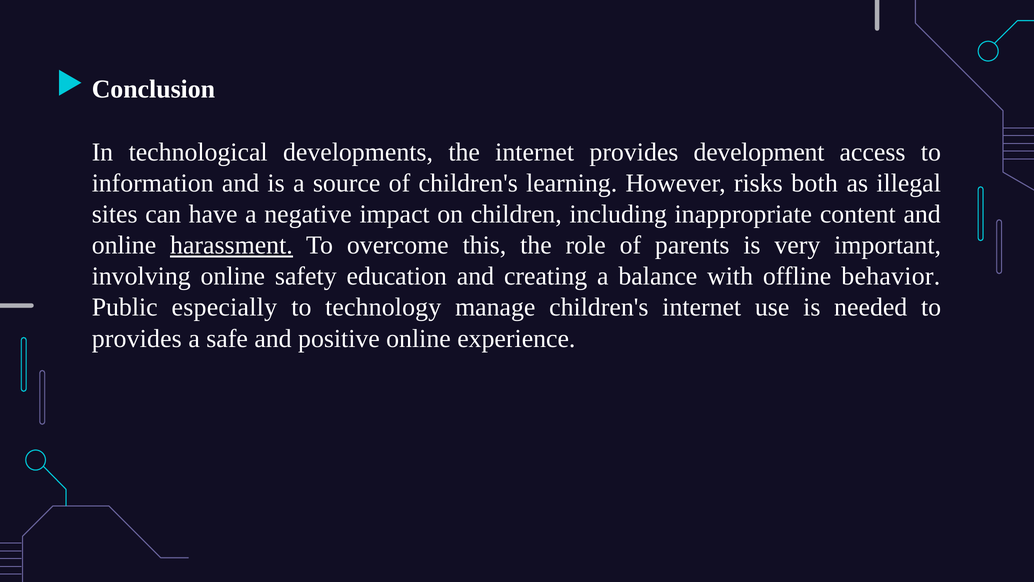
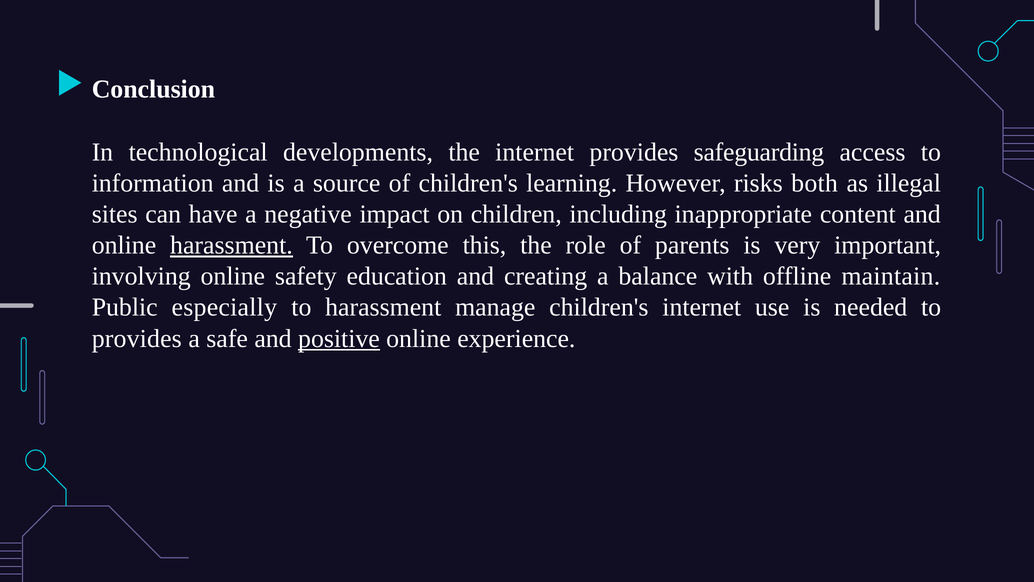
development: development -> safeguarding (759, 152)
behavior: behavior -> maintain (891, 276)
to technology: technology -> harassment (383, 307)
positive underline: none -> present (339, 338)
